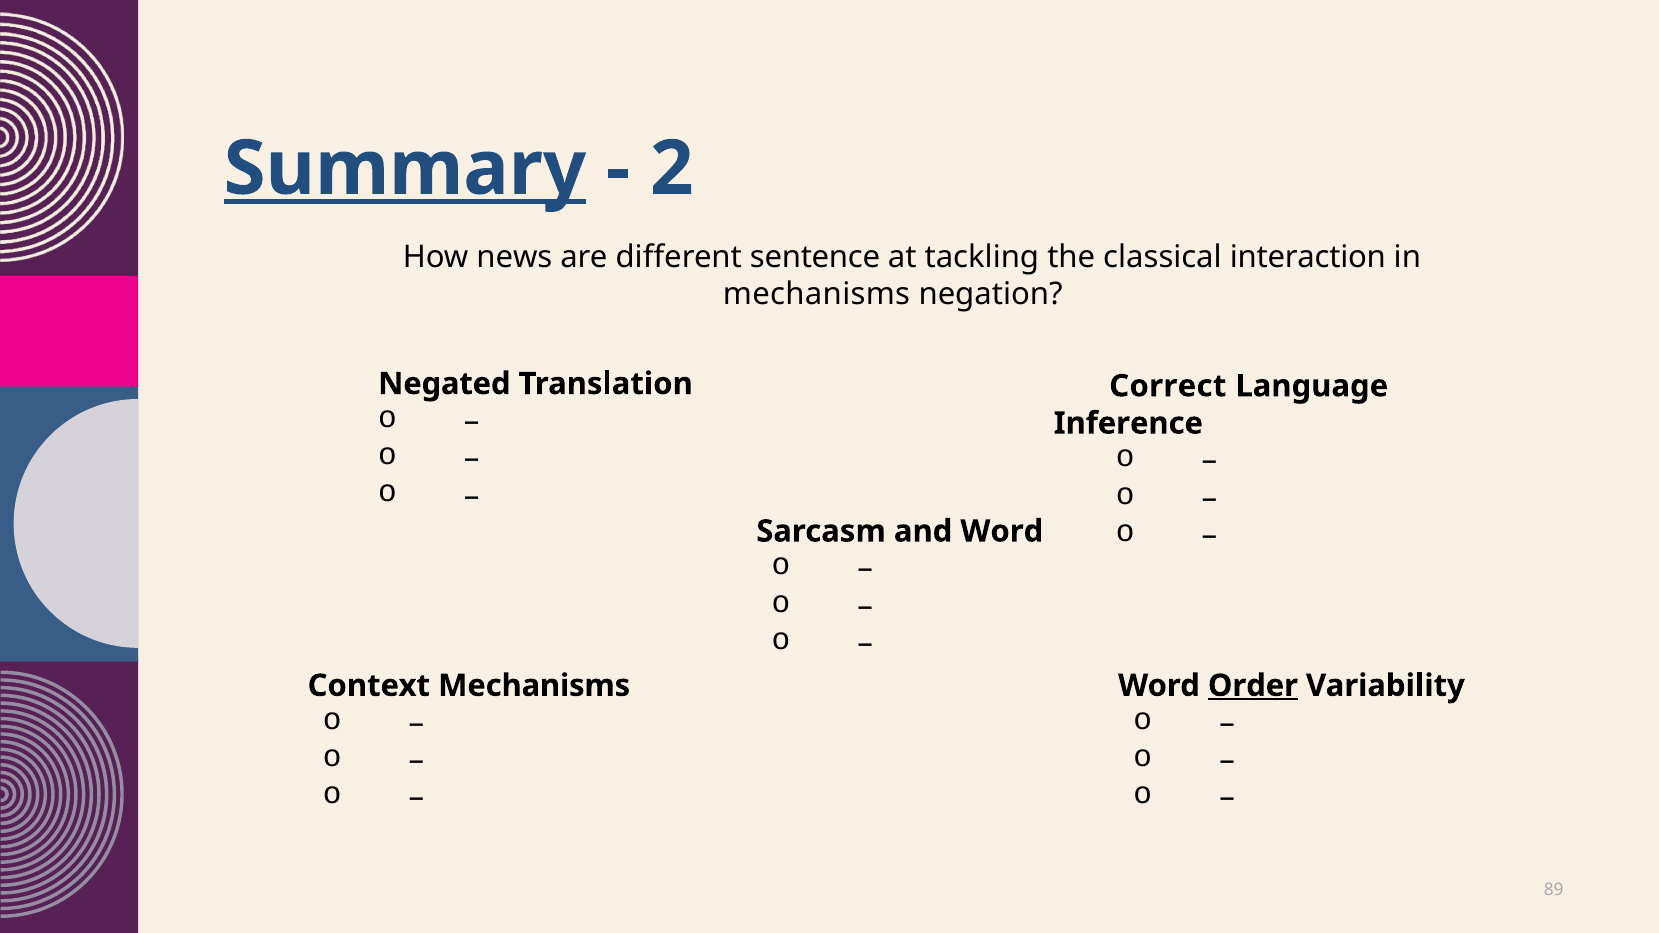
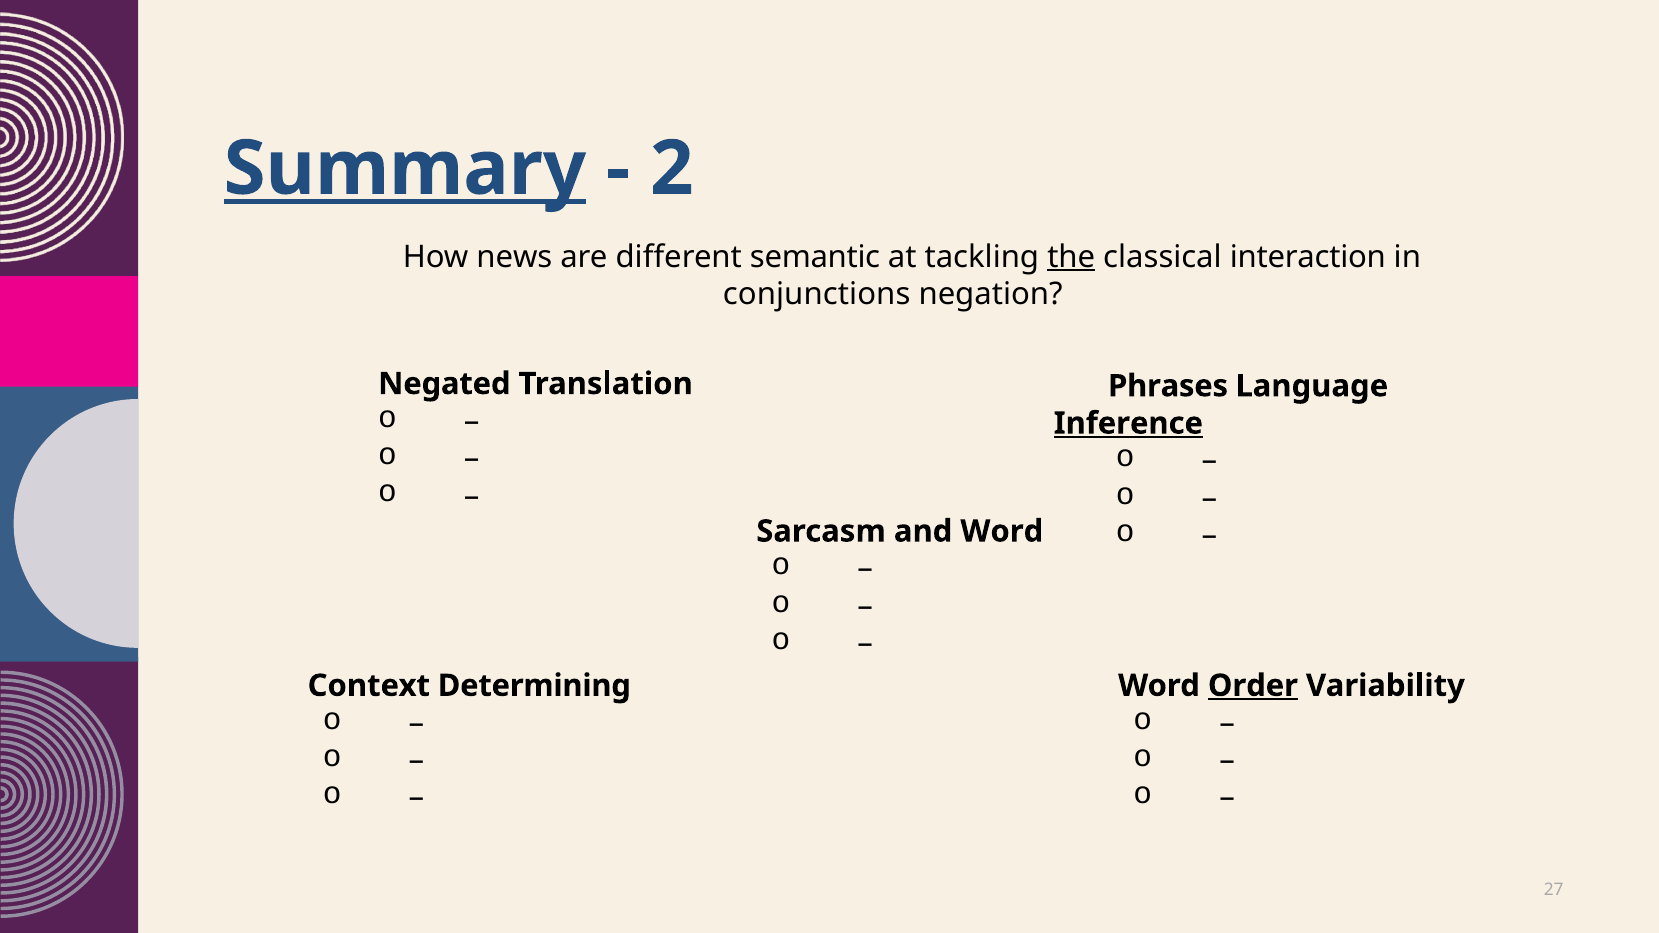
sentence: sentence -> semantic (815, 257)
the underline: none -> present (1071, 257)
mechanisms: mechanisms -> conjunctions (817, 294)
Correct: Correct -> Phrases (1168, 386)
Inference underline: none -> present (1128, 423)
Context Mechanisms: Mechanisms -> Determining (534, 686)
89: 89 -> 27 (1554, 890)
